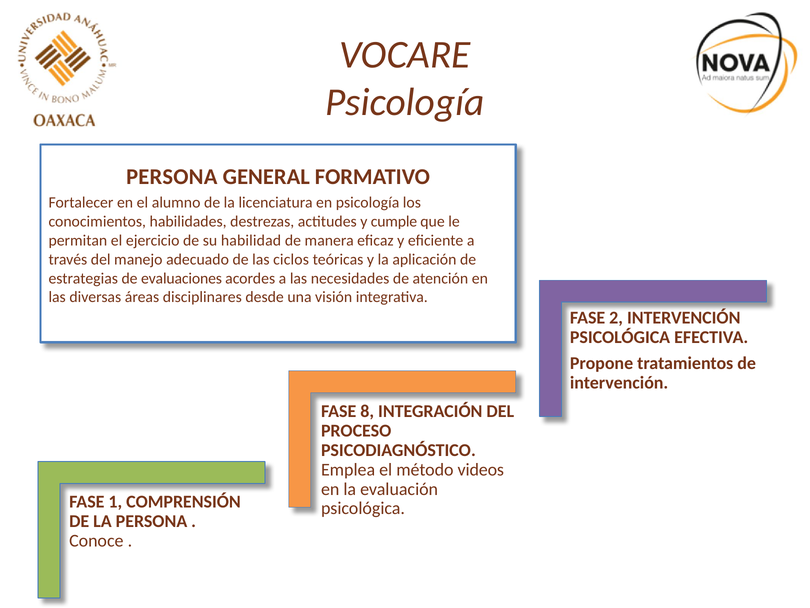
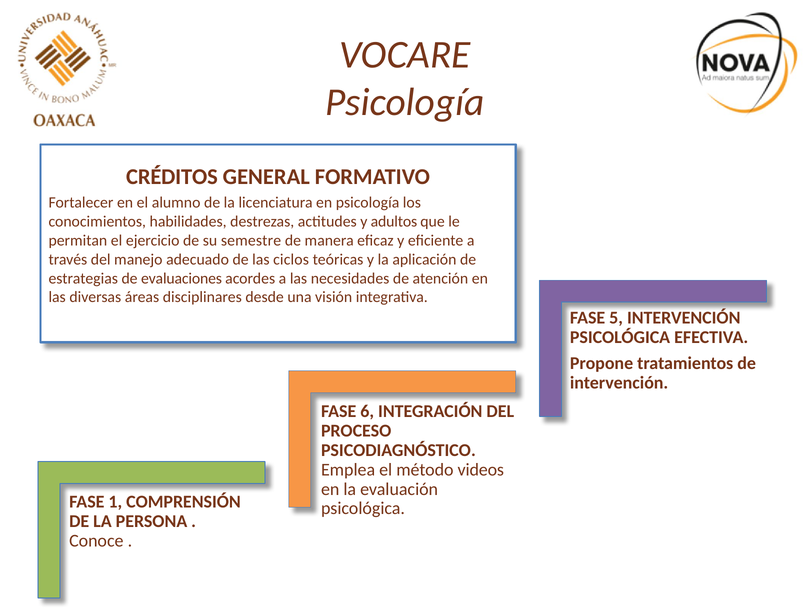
PERSONA: PERSONA -> CRÉDITOS (172, 177)
cumple: cumple -> adultos (394, 221)
habilidad: habilidad -> semestre (251, 240)
2: 2 -> 5 (616, 318)
8: 8 -> 6 (367, 411)
